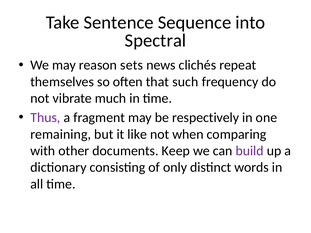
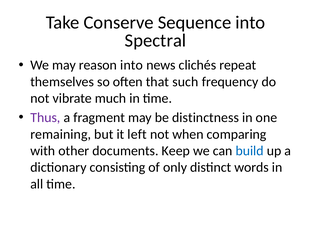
Sentence: Sentence -> Conserve (119, 23)
reason sets: sets -> into (132, 65)
respectively: respectively -> distinctness (206, 118)
like: like -> left (137, 134)
build colour: purple -> blue (250, 151)
